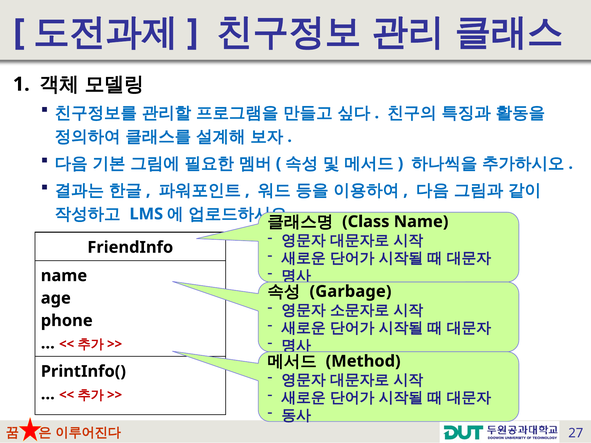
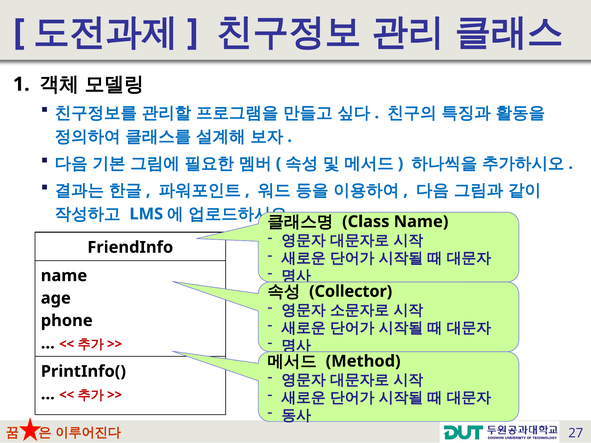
Garbage: Garbage -> Collector (351, 292)
